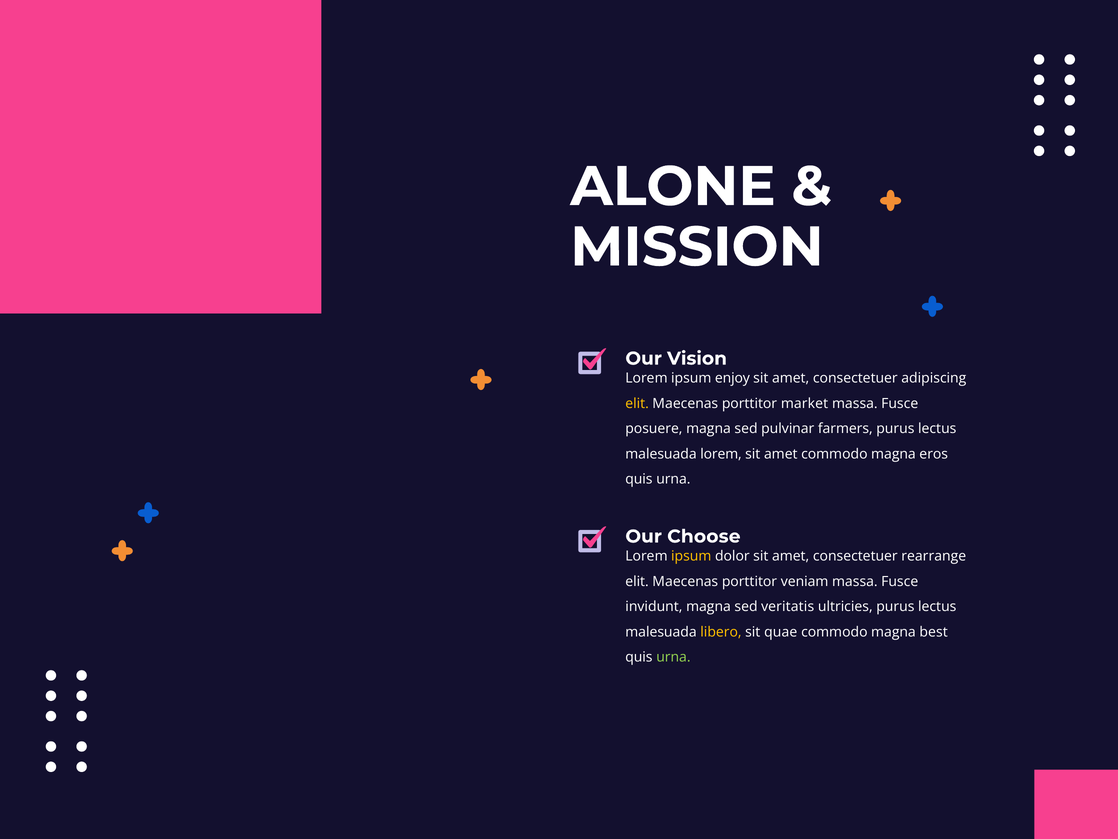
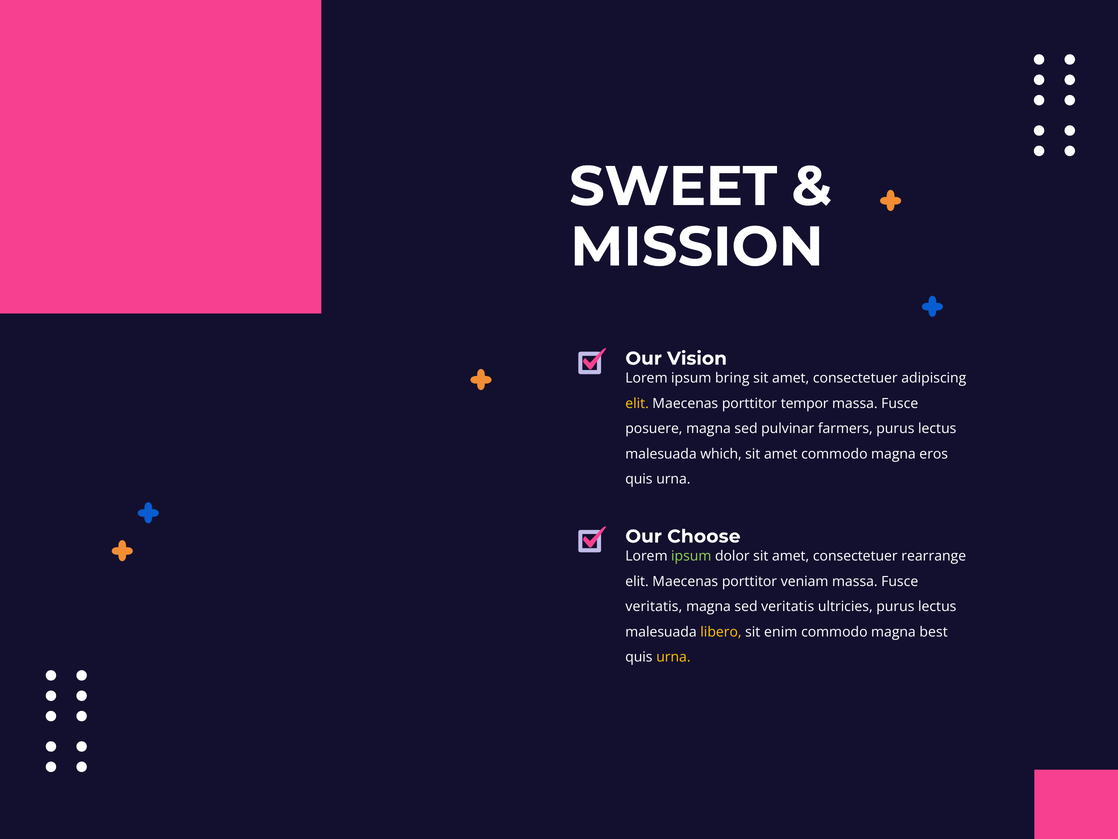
ALONE: ALONE -> SWEET (673, 186)
enjoy: enjoy -> bring (732, 378)
market: market -> tempor (805, 403)
malesuada lorem: lorem -> which (721, 454)
ipsum colour: yellow -> light green (691, 556)
invidunt: invidunt -> veritatis (654, 606)
quae: quae -> enim (781, 632)
urna colour: light green -> yellow (673, 657)
